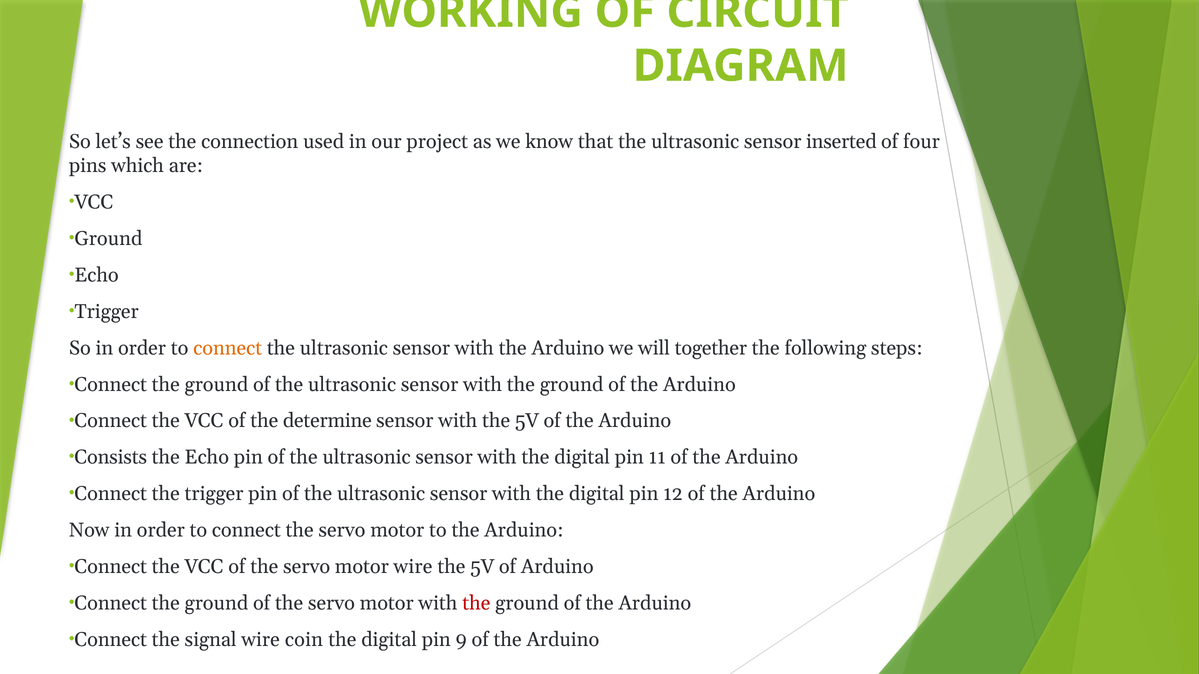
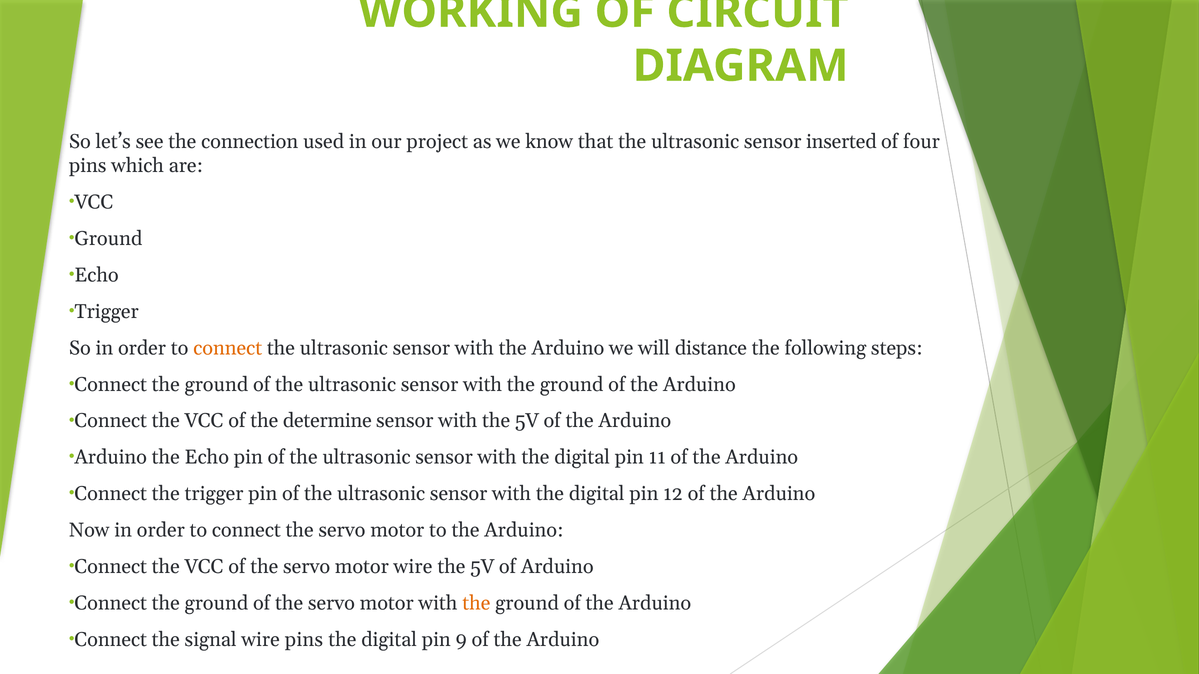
together: together -> distance (711, 348)
Consists: Consists -> Arduino (111, 458)
the colour: red -> orange (476, 603)
wire coin: coin -> pins (304, 640)
